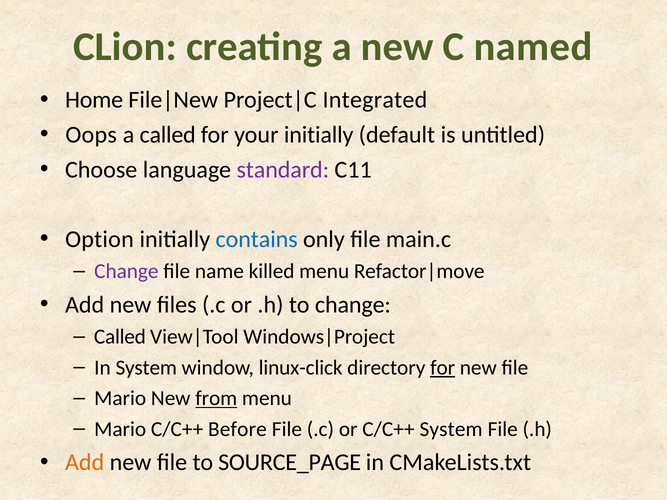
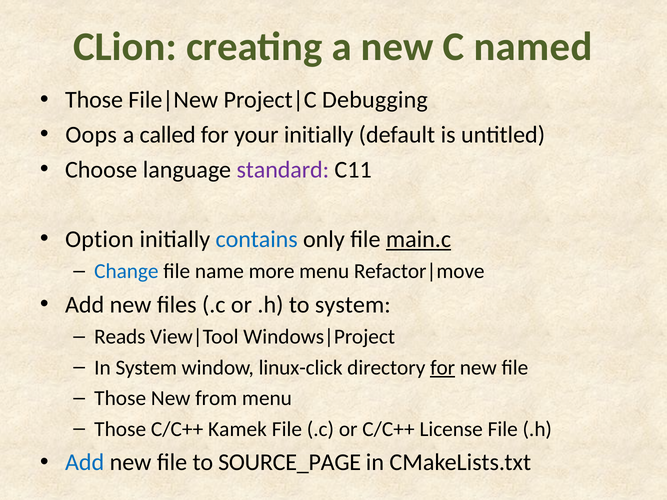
Home: Home -> Those (94, 100)
Integrated: Integrated -> Debugging (375, 100)
main.c underline: none -> present (419, 239)
Change colour: purple -> blue (126, 272)
killed: killed -> more (272, 272)
to change: change -> system (353, 305)
Called: Called -> Reads (120, 337)
Mario: Mario -> Those (120, 399)
from underline: present -> none (216, 399)
Mario: Mario -> Those (120, 429)
Before: Before -> Kamek (238, 429)
C/C++ System: System -> License (451, 429)
Add colour: orange -> blue (85, 463)
